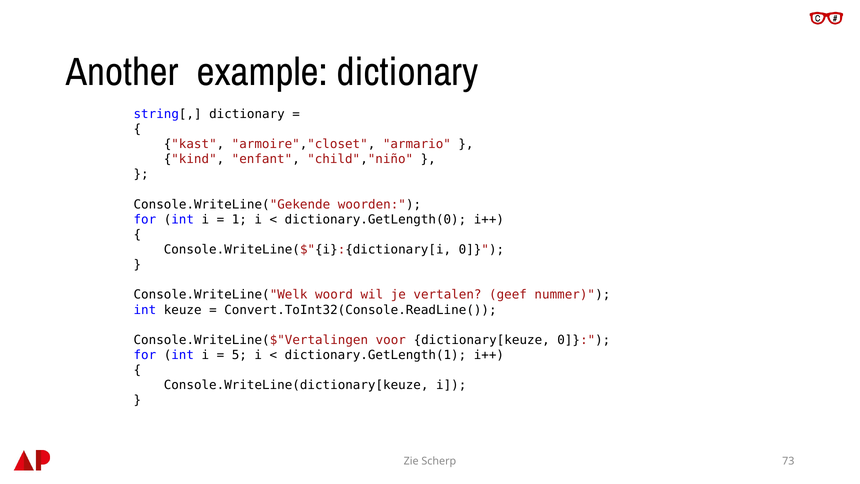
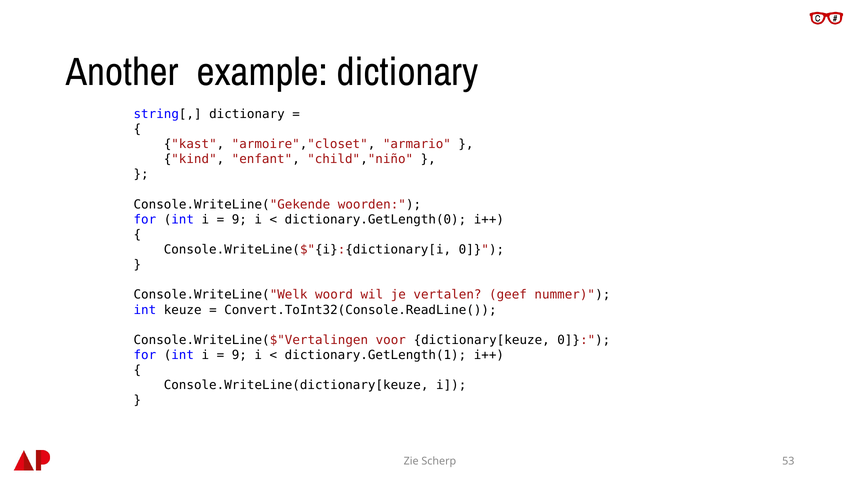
1: 1 -> 9 (239, 219)
5: 5 -> 9 (239, 355)
73: 73 -> 53 (788, 461)
